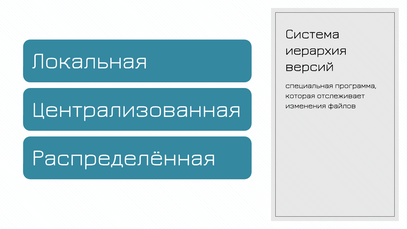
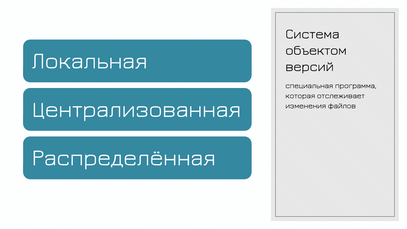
иерархия: иерархия -> объектом (316, 50)
